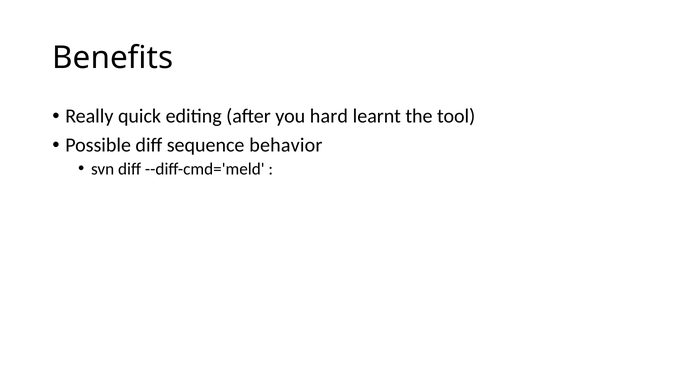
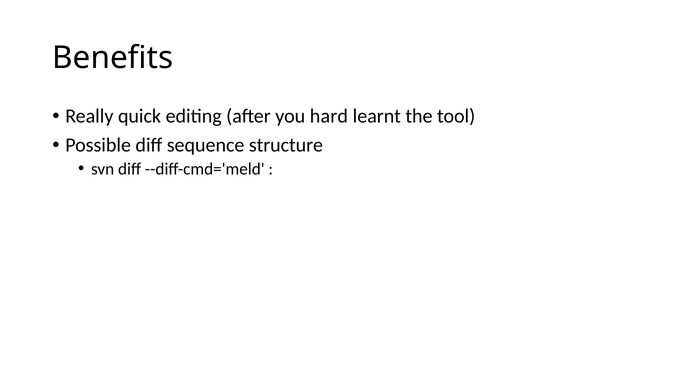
behavior: behavior -> structure (286, 145)
